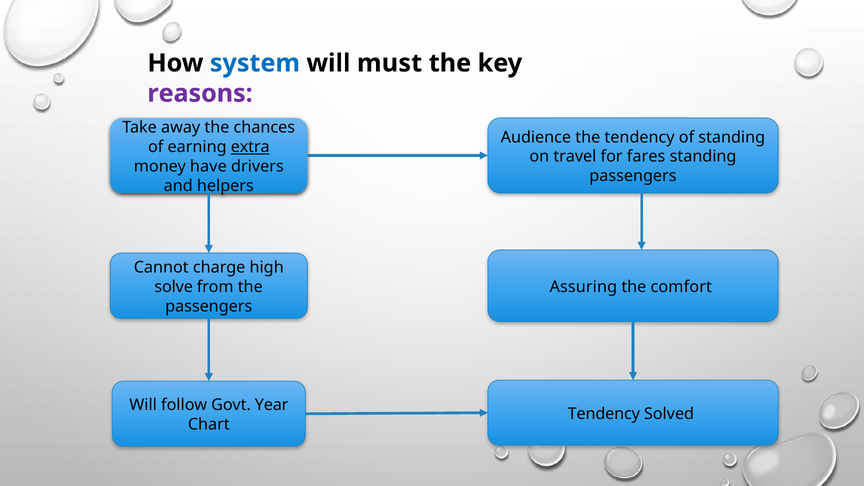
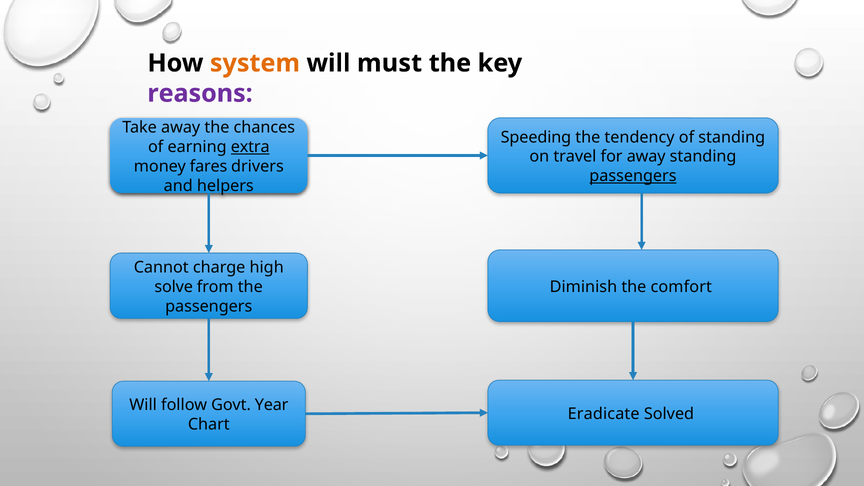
system colour: blue -> orange (255, 63)
Audience: Audience -> Speeding (536, 137)
for fares: fares -> away (646, 157)
have: have -> fares (209, 166)
passengers underline: none -> present (633, 176)
Assuring: Assuring -> Diminish (583, 287)
Tendency: Tendency -> Eradicate (604, 414)
